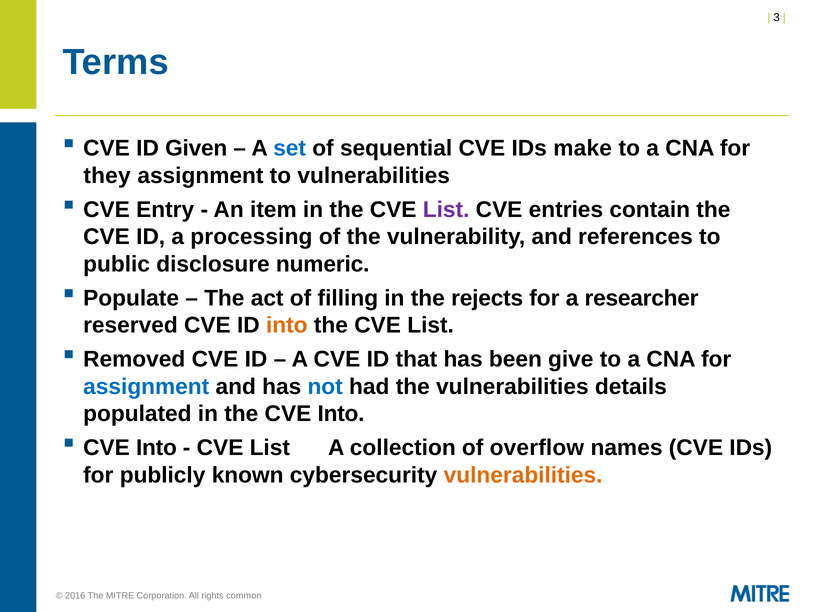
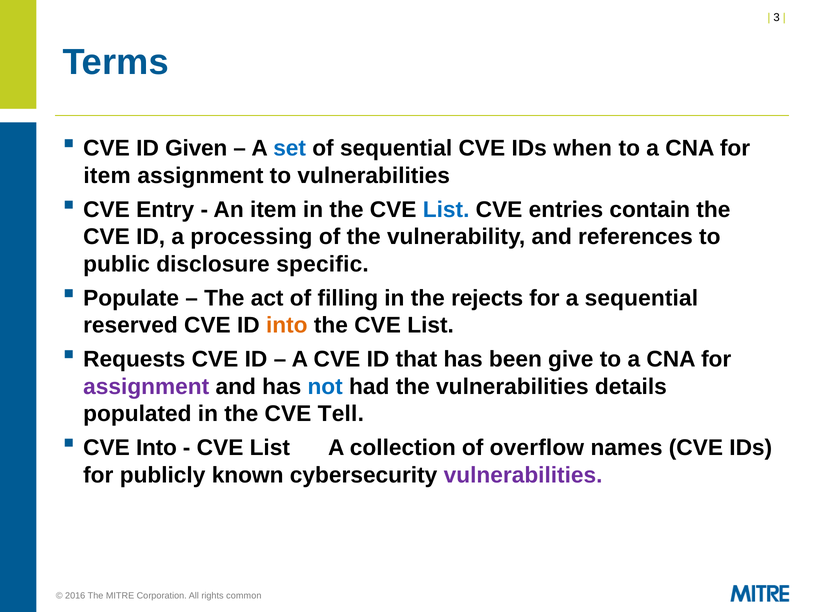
make: make -> when (583, 148)
they: they -> item (107, 176)
List colour: purple -> blue (446, 210)
numeric: numeric -> specific (323, 264)
a researcher: researcher -> sequential (641, 298)
Removed: Removed -> Requests (134, 359)
assignment colour: blue -> purple (146, 387)
the CVE Into: Into -> Tell (341, 414)
vulnerabilities colour: orange -> purple (523, 475)
